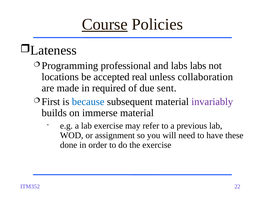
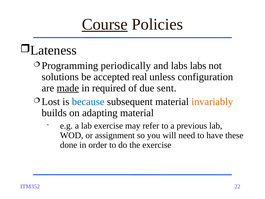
professional: professional -> periodically (126, 66)
locations: locations -> solutions (60, 77)
collaboration: collaboration -> configuration (205, 77)
made underline: none -> present (68, 88)
First: First -> Lost (51, 102)
invariably colour: purple -> orange (212, 102)
immerse: immerse -> adapting (100, 113)
